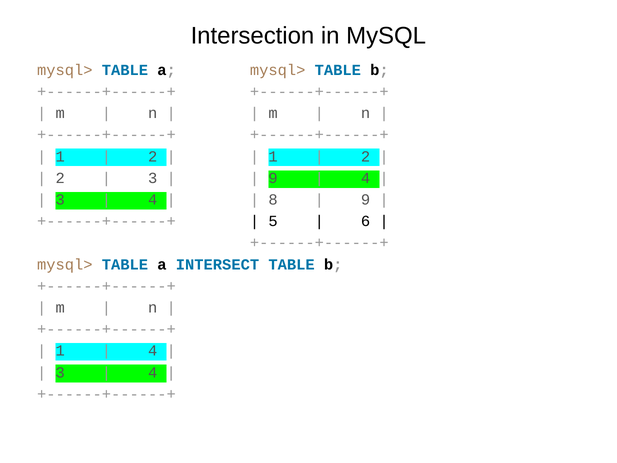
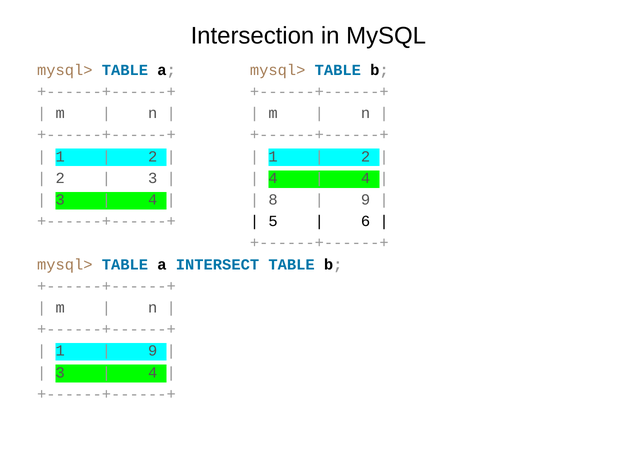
9: 9 -> 4 (273, 178)
4: 4 -> 9 (153, 351)
